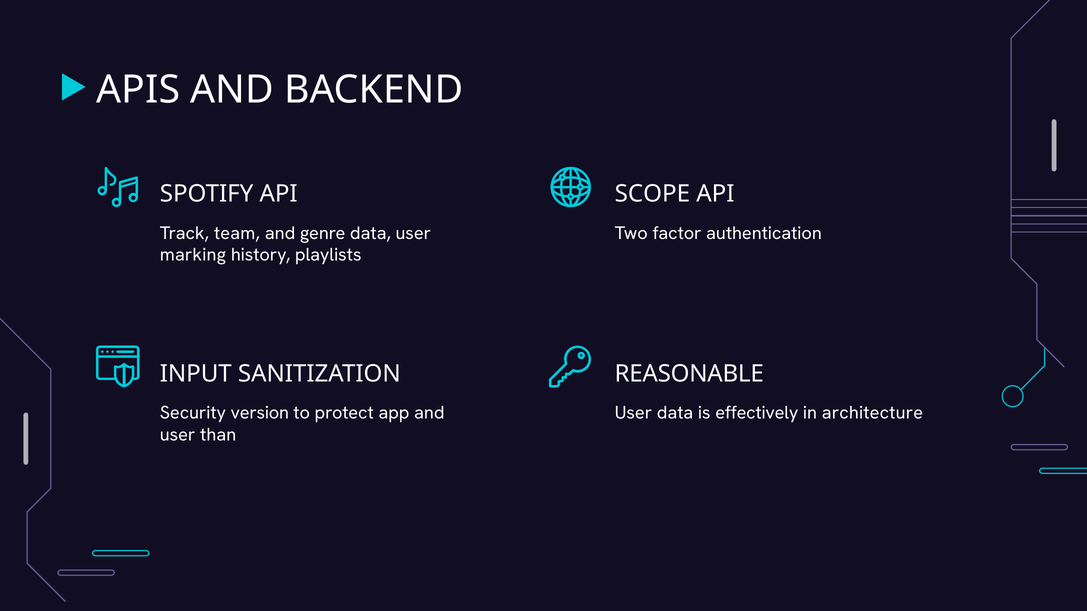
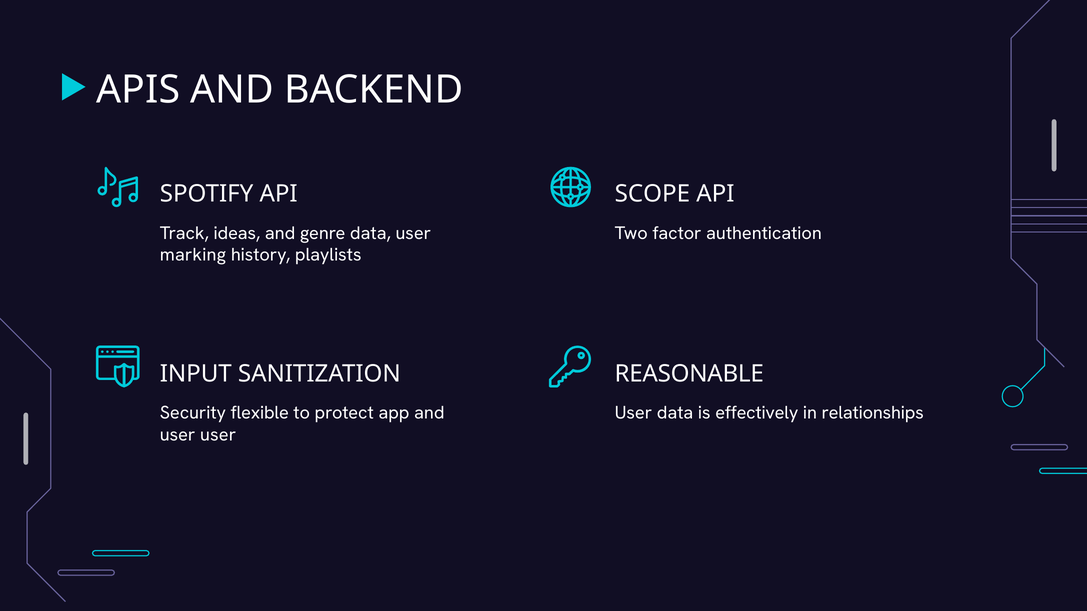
team: team -> ideas (237, 233)
version: version -> flexible (260, 413)
architecture: architecture -> relationships (873, 413)
than: than -> user (218, 435)
